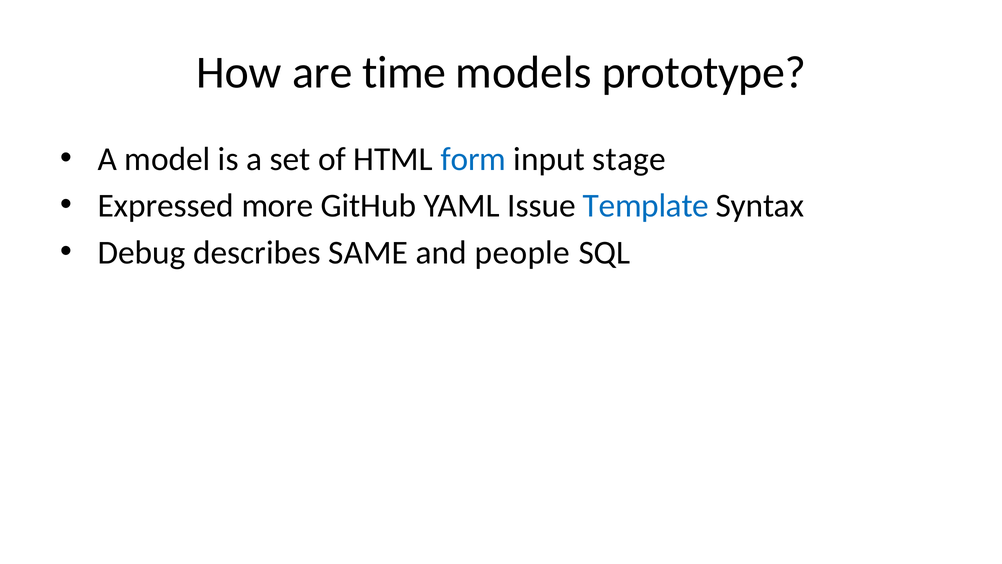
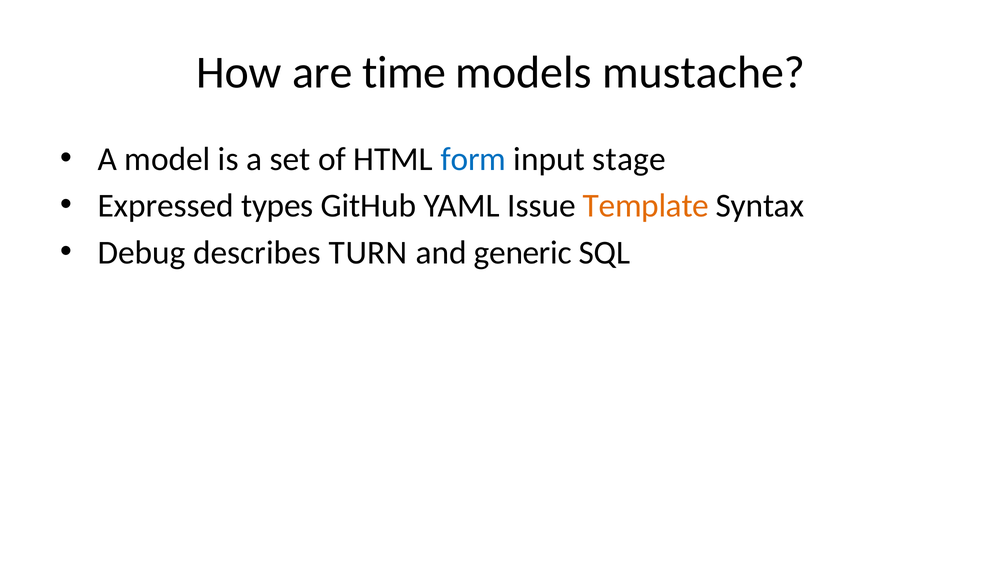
prototype: prototype -> mustache (704, 73)
more: more -> types (277, 206)
Template colour: blue -> orange (646, 206)
SAME: SAME -> TURN (368, 252)
people: people -> generic (523, 252)
